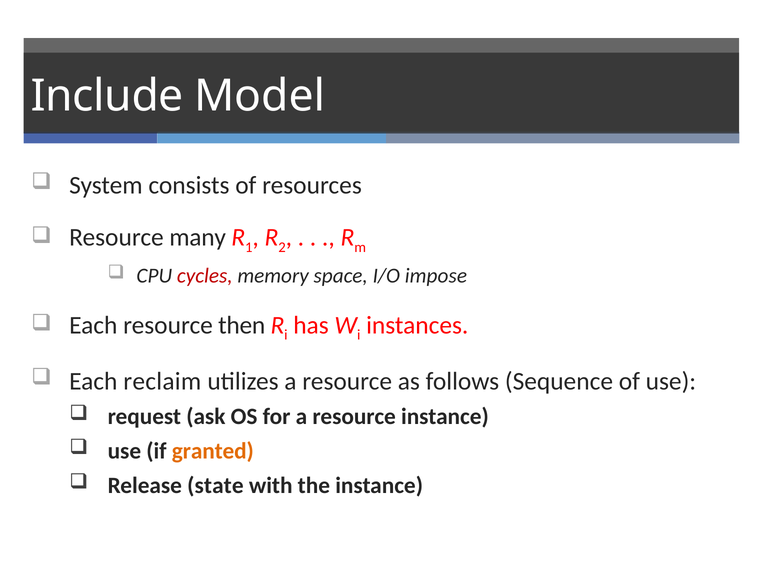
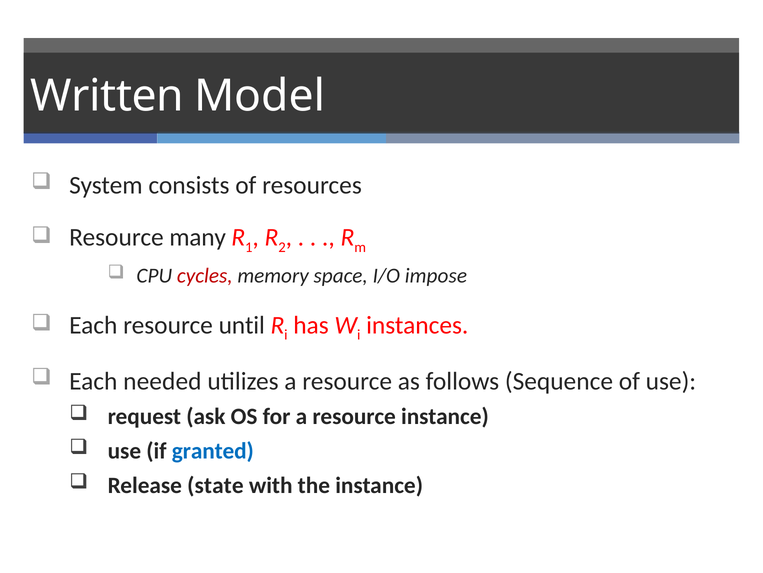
Include: Include -> Written (107, 96)
then: then -> until (242, 325)
reclaim: reclaim -> needed (162, 381)
granted colour: orange -> blue (213, 450)
